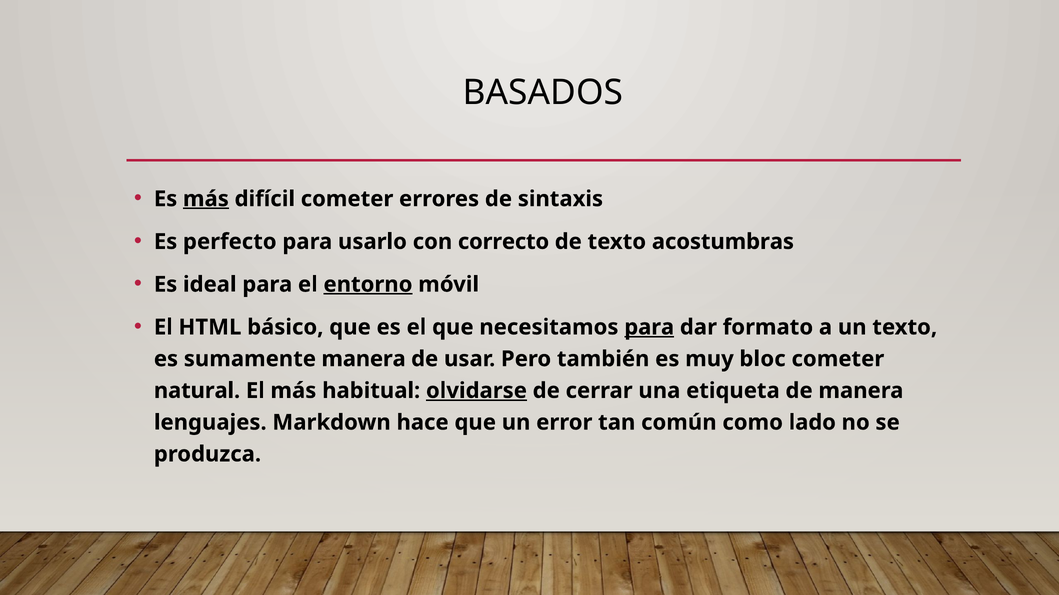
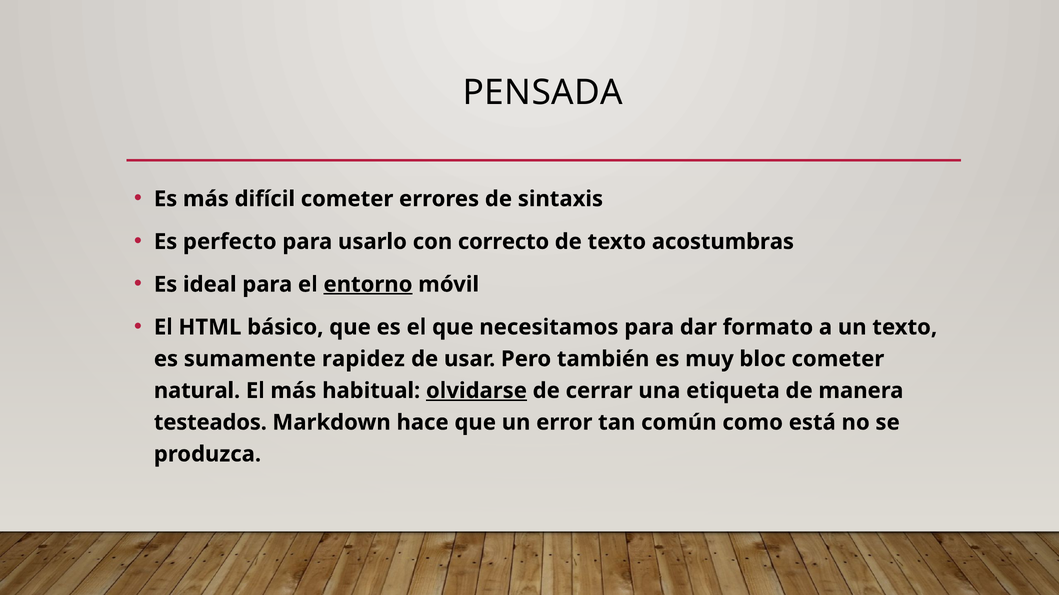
BASADOS: BASADOS -> PENSADA (543, 93)
más underline: present -> none (206, 199)
para underline: present -> none (649, 328)
sumamente manera: manera -> rapidez (363, 359)
lenguajes: lenguajes -> testeados (210, 423)
lado: lado -> está (812, 423)
